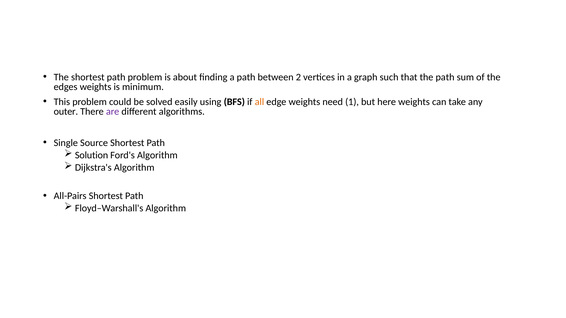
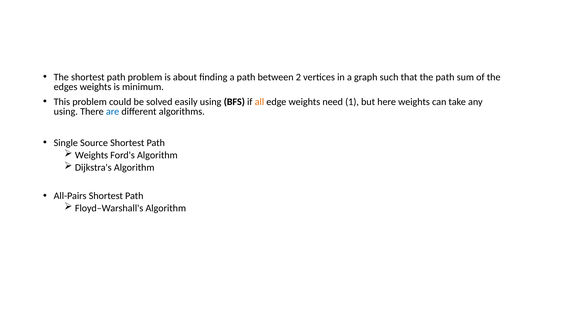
outer: outer -> using (66, 112)
are colour: purple -> blue (113, 112)
Solution: Solution -> Weights (92, 155)
